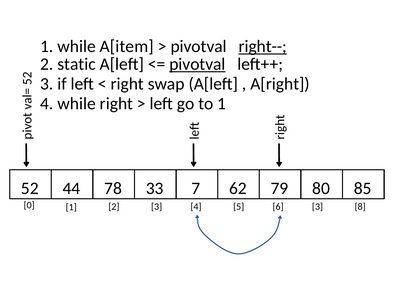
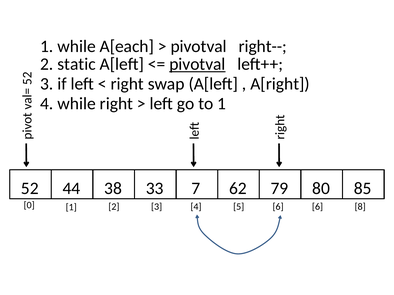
A[item: A[item -> A[each (127, 47)
right-- underline: present -> none (263, 47)
78: 78 -> 38 (113, 189)
6 3: 3 -> 6 (317, 207)
